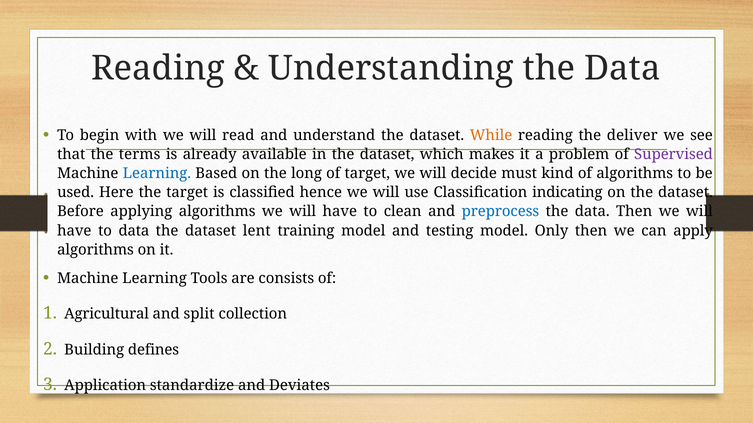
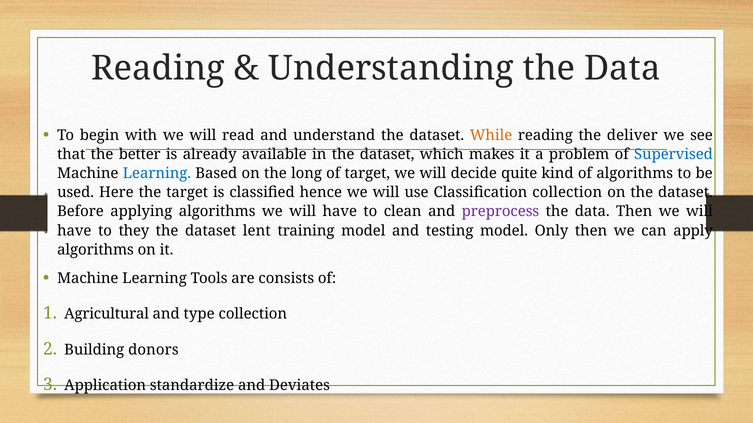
terms: terms -> better (140, 154)
Supervised colour: purple -> blue (673, 154)
must: must -> quite (519, 174)
Classification indicating: indicating -> collection (567, 193)
preprocess colour: blue -> purple (500, 212)
to data: data -> they (134, 231)
split: split -> type (199, 314)
defines: defines -> donors (153, 350)
